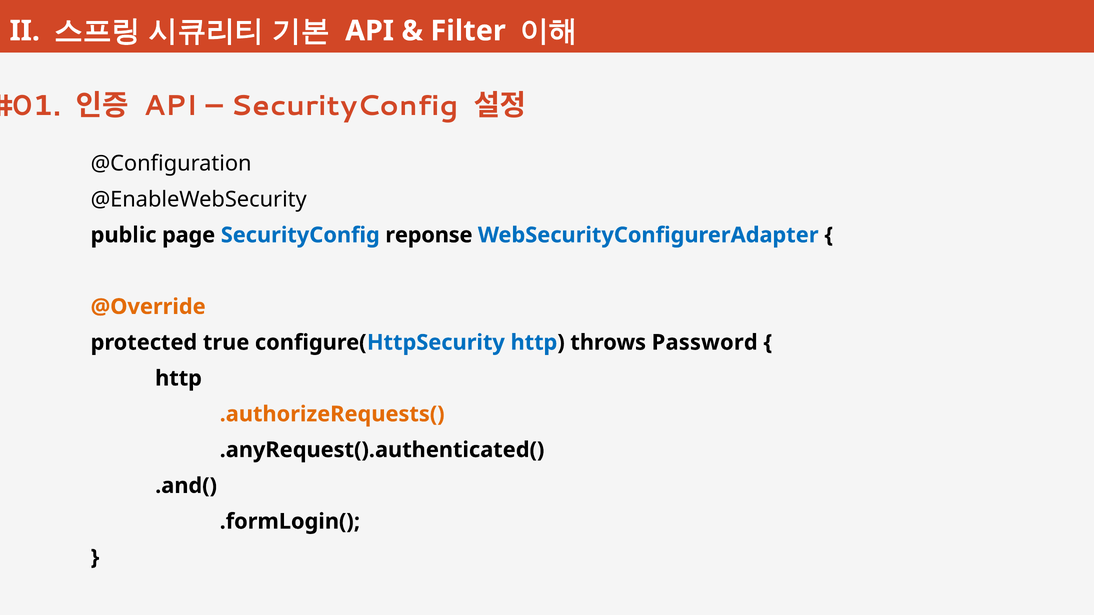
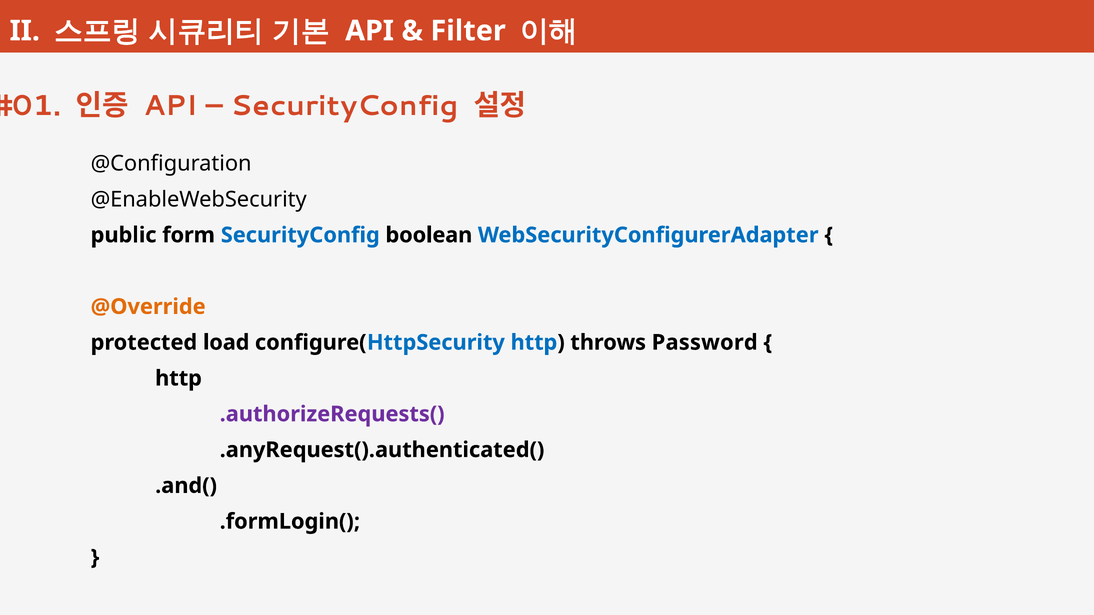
page: page -> form (189, 235)
reponse: reponse -> boolean (429, 235)
true: true -> load (226, 343)
.authorizeRequests( colour: orange -> purple (332, 414)
